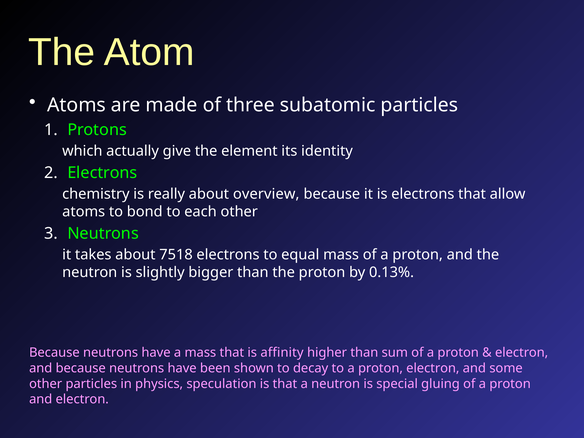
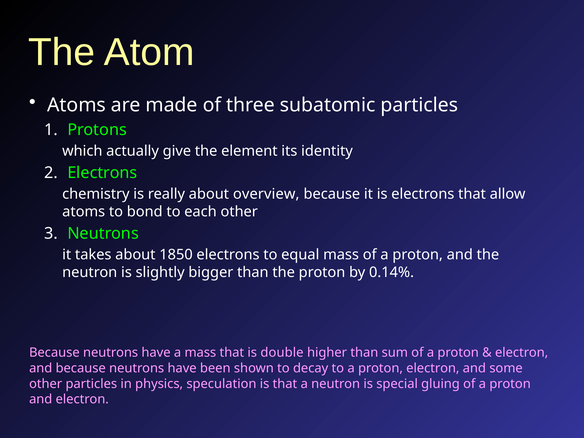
7518: 7518 -> 1850 (176, 255)
0.13%: 0.13% -> 0.14% (392, 272)
affinity: affinity -> double (282, 353)
